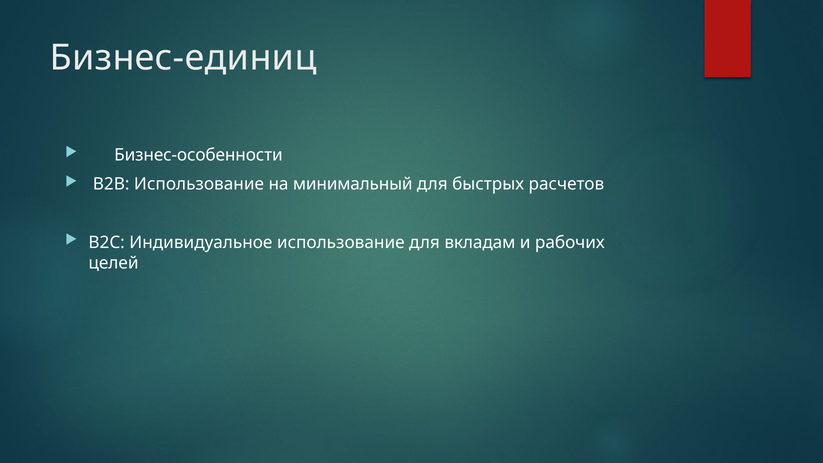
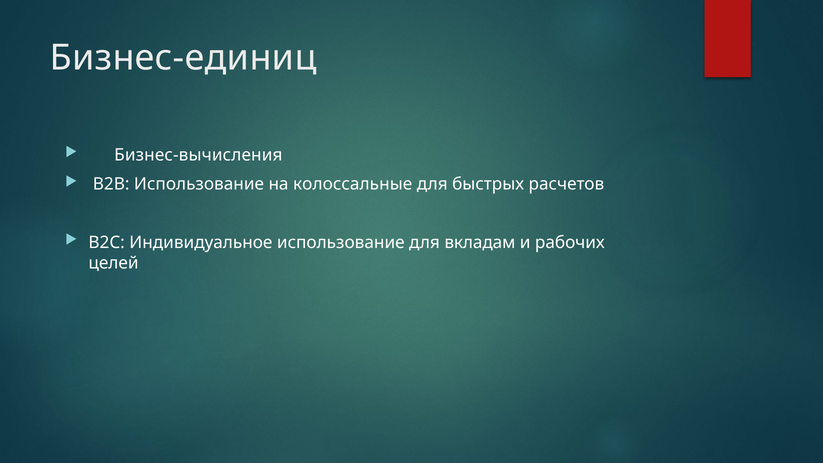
Бизнес-особенности: Бизнес-особенности -> Бизнес-вычисления (198, 155)
минимальный: минимальный -> колоссальные (353, 184)
